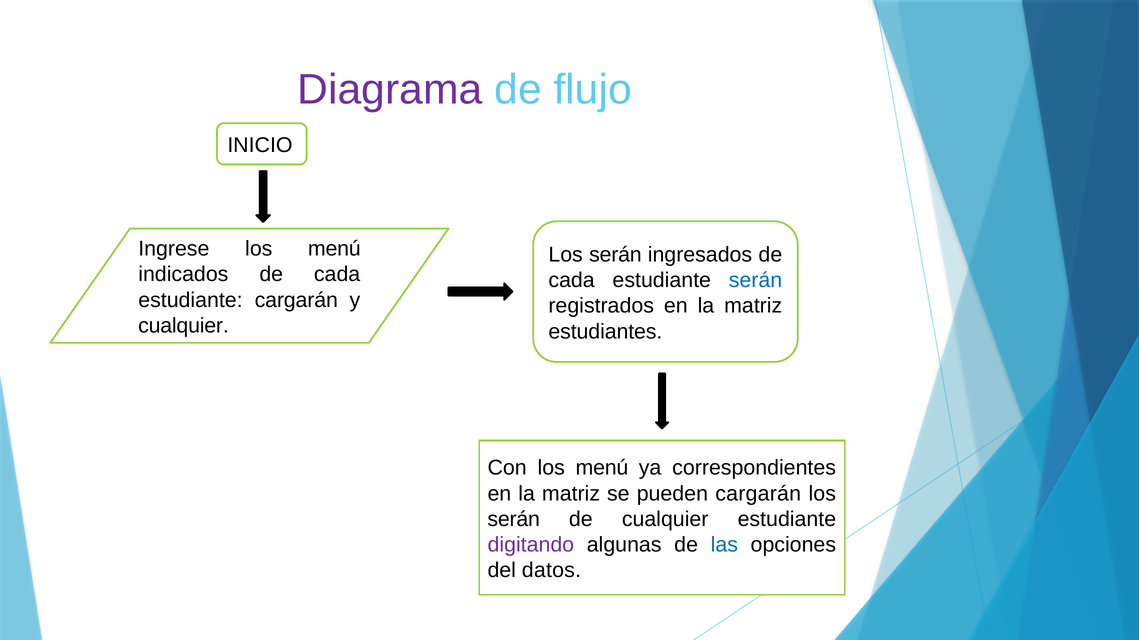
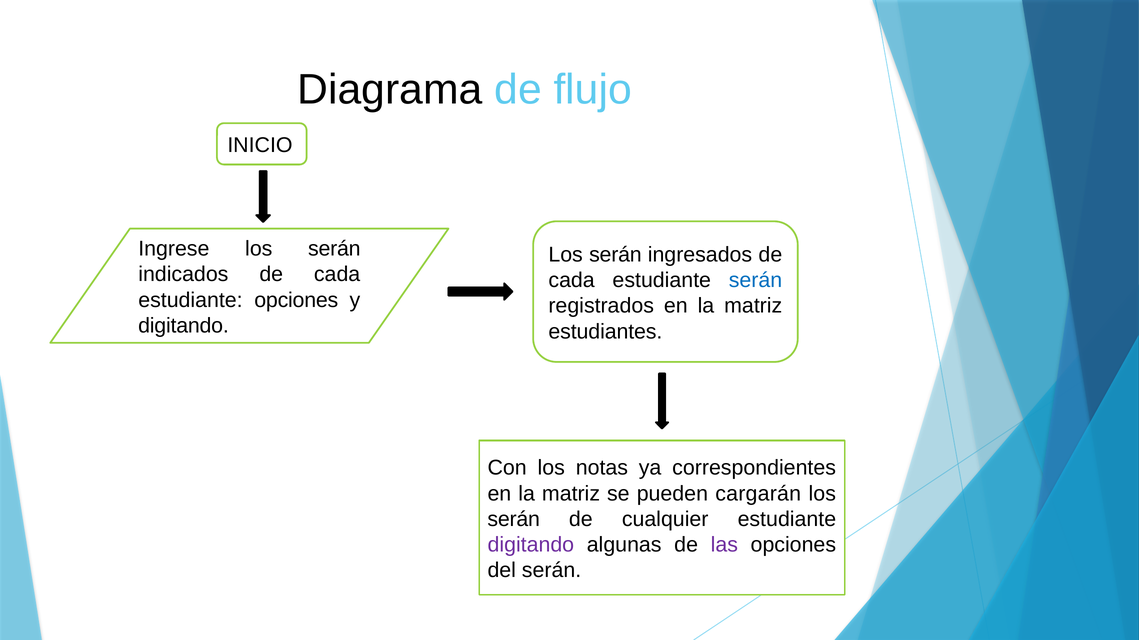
Diagrama colour: purple -> black (390, 90)
Ingrese los menú: menú -> serán (334, 249)
estudiante cargarán: cargarán -> opciones (296, 300)
cualquier: cualquier -> digitando (183, 326)
Con los menú: menú -> notas (602, 468)
las colour: blue -> purple (724, 545)
del datos: datos -> serán (552, 571)
